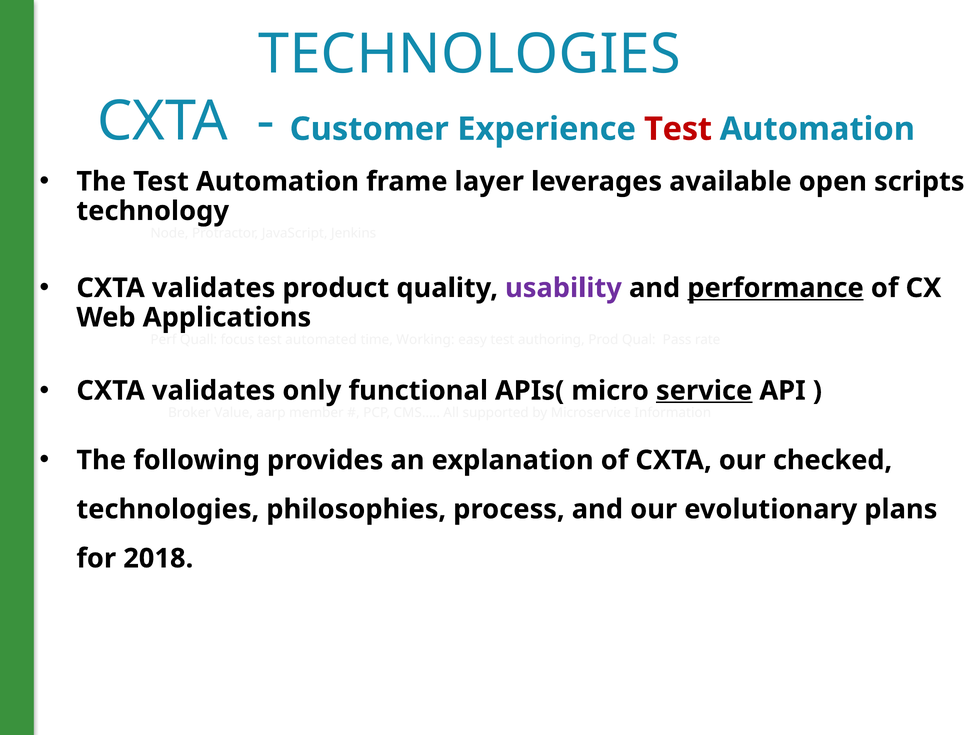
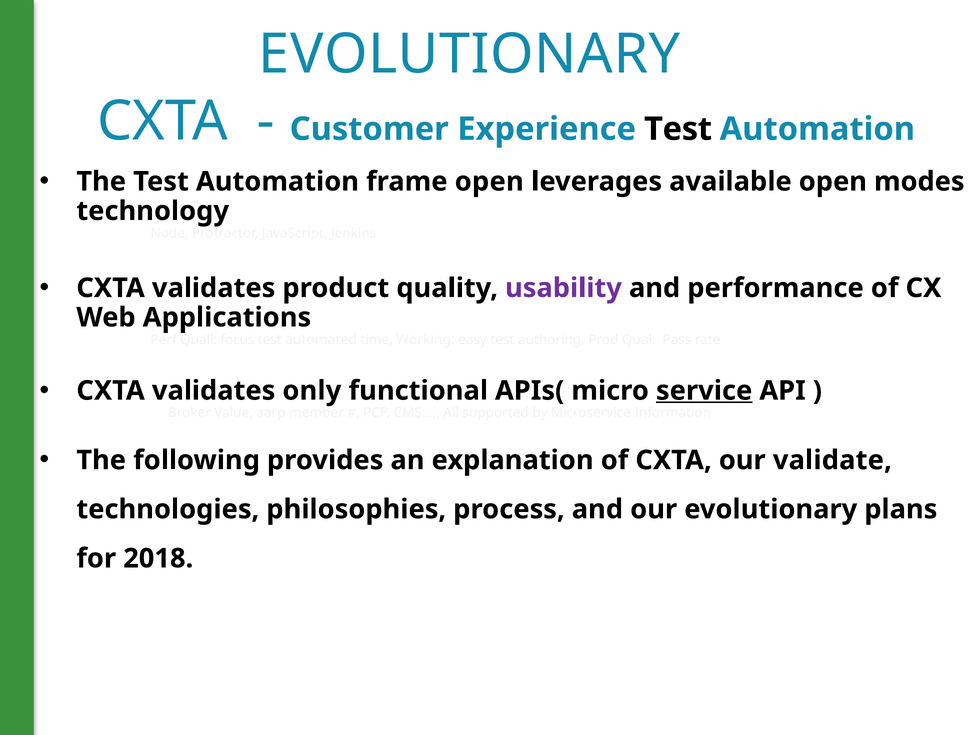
TECHNOLOGIES: TECHNOLOGIES -> EVOLUTIONARY (469, 55)
Test colour: red -> black (678, 129)
frame layer: layer -> open (489, 182)
scripts: scripts -> modes (919, 182)
performance underline: present -> none (776, 288)
checked: checked -> validate (832, 460)
